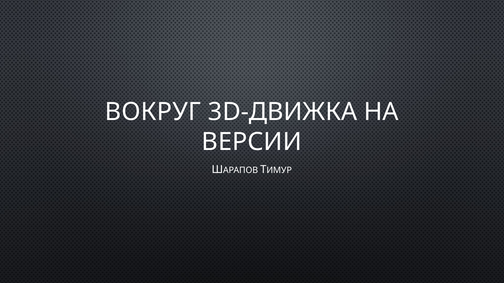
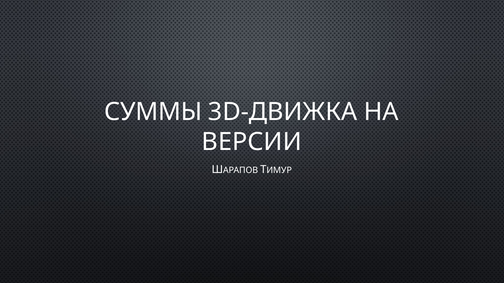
ВОКРУГ: ВОКРУГ -> СУММЫ (153, 112)
